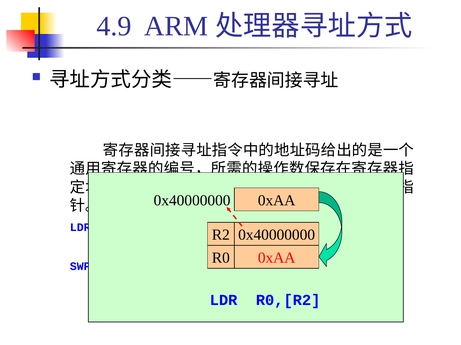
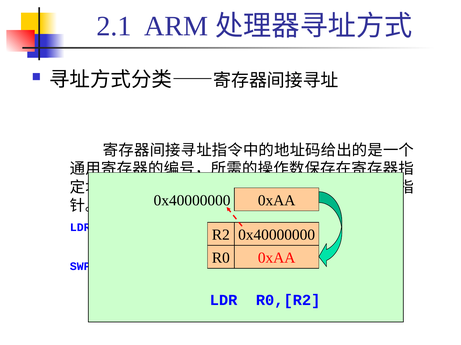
4.9: 4.9 -> 2.1 (114, 26)
